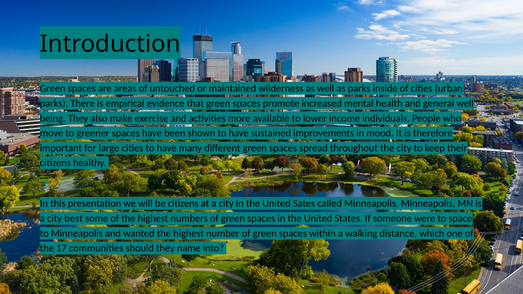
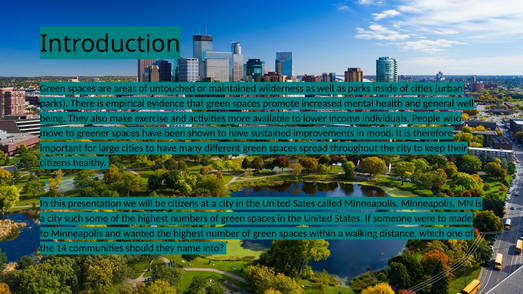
best: best -> such (74, 219)
space: space -> made (460, 219)
17: 17 -> 14 (61, 248)
